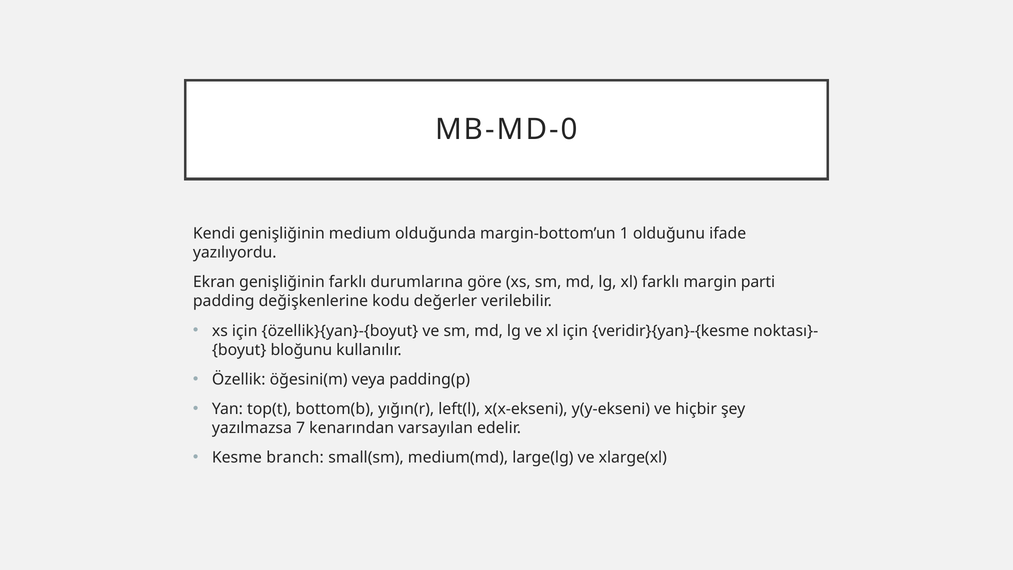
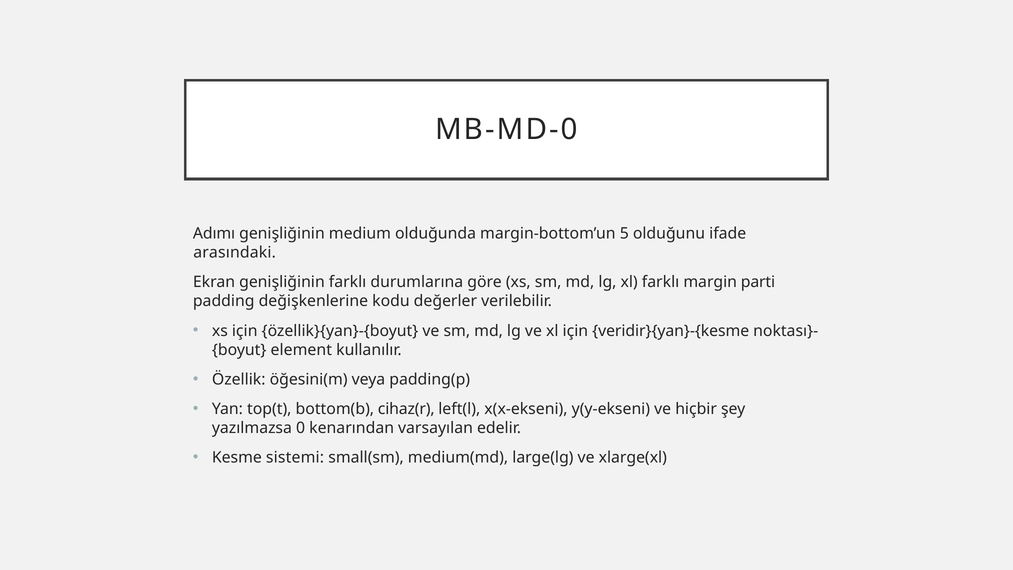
Kendi: Kendi -> Adımı (214, 234)
1: 1 -> 5 (624, 234)
yazılıyordu: yazılıyordu -> arasındaki (235, 253)
bloğunu: bloğunu -> element (301, 350)
yığın(r: yığın(r -> cihaz(r (406, 409)
7: 7 -> 0 (301, 428)
branch: branch -> sistemi (295, 457)
